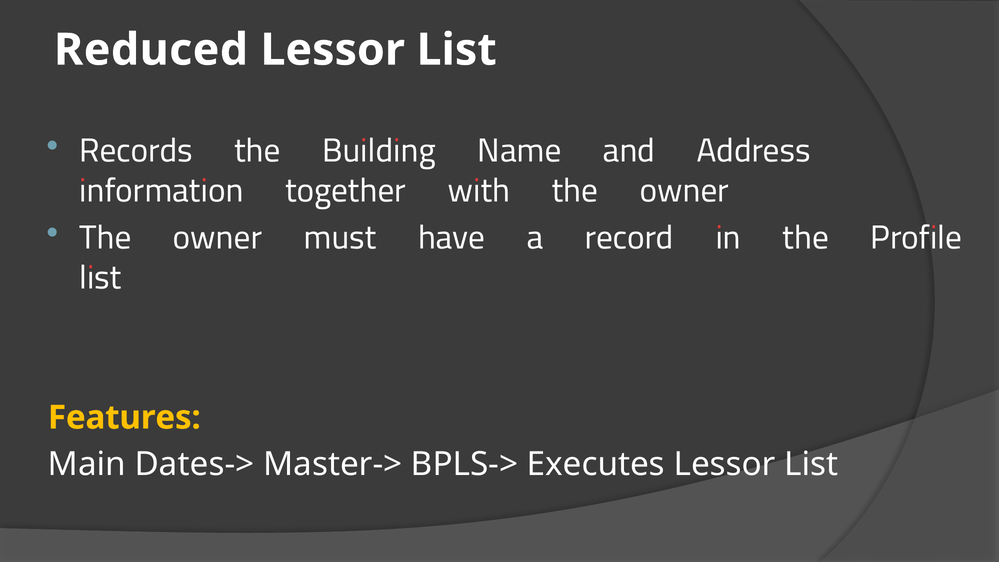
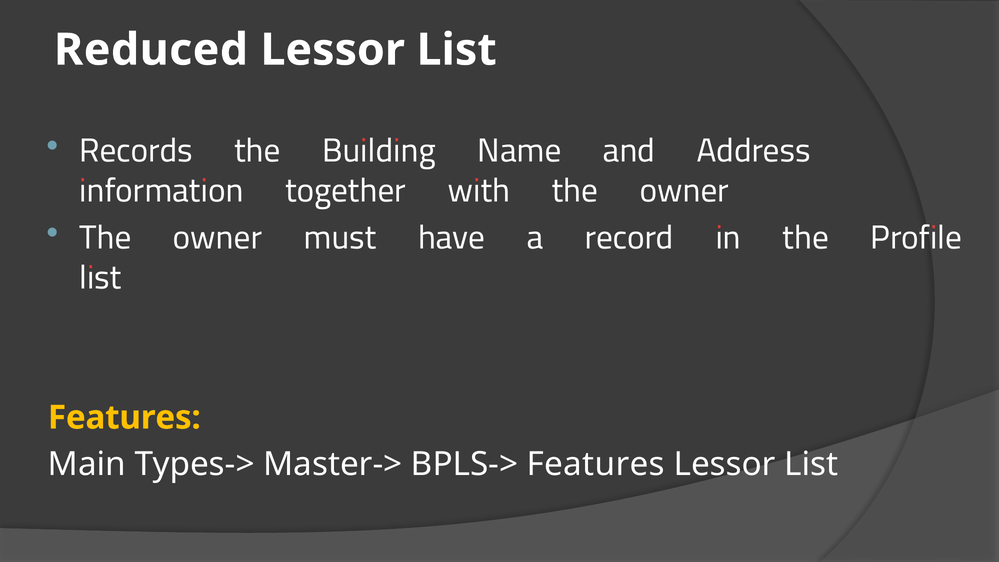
Dates->: Dates-> -> Types-> (195, 464)
BPLS-> Executes: Executes -> Features (596, 464)
